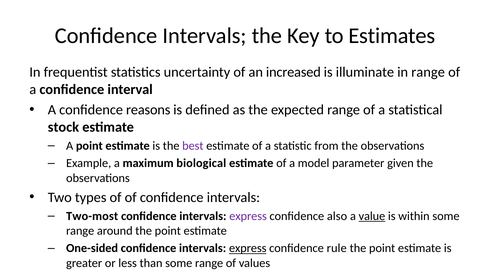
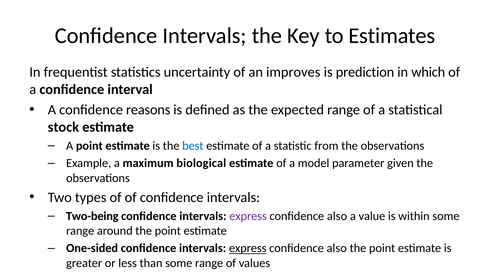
increased: increased -> improves (293, 72)
illuminate: illuminate -> prediction (365, 72)
in range: range -> which (428, 72)
best colour: purple -> blue (193, 145)
Two-most: Two-most -> Two-being (92, 216)
value underline: present -> none (372, 216)
rule: rule -> also (337, 248)
